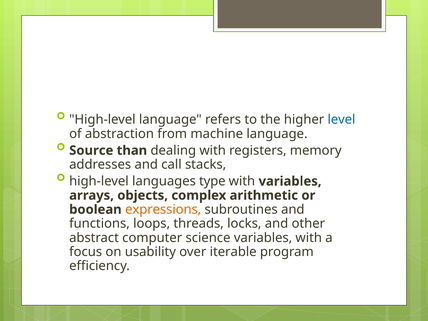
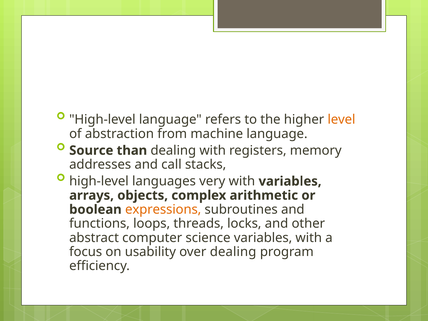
level colour: blue -> orange (341, 120)
type: type -> very (212, 181)
over iterable: iterable -> dealing (233, 252)
